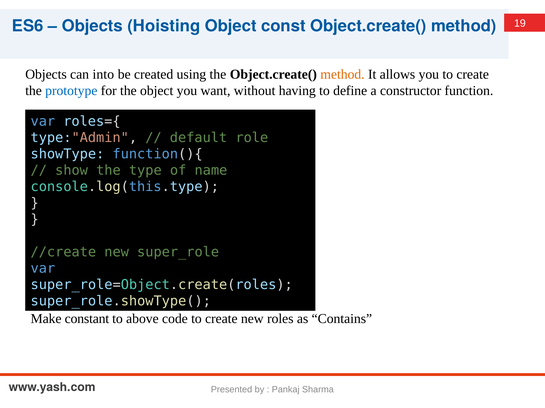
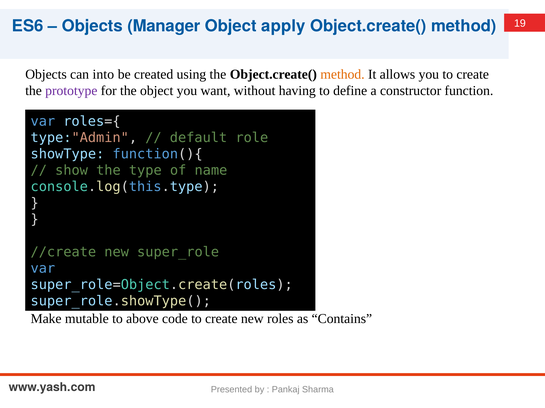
Hoisting: Hoisting -> Manager (164, 26)
const: const -> apply (283, 26)
prototype colour: blue -> purple (71, 91)
constant: constant -> mutable (87, 319)
